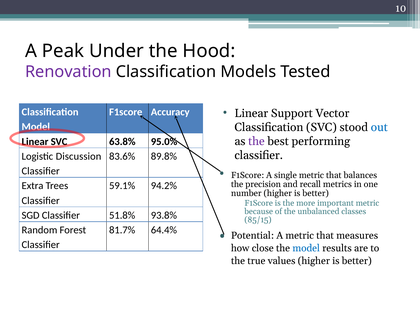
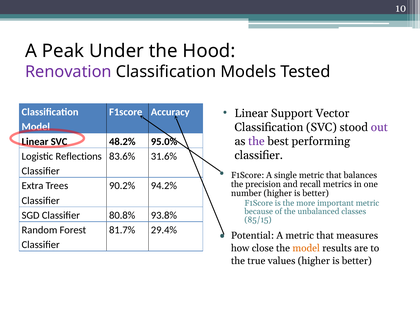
out colour: blue -> purple (379, 127)
63.8%: 63.8% -> 48.2% (122, 142)
Discussion: Discussion -> Reflections (79, 156)
89.8%: 89.8% -> 31.6% (164, 156)
59.1%: 59.1% -> 90.2% (122, 186)
51.8%: 51.8% -> 80.8% (122, 215)
64.4%: 64.4% -> 29.4% (164, 230)
model colour: blue -> orange (306, 248)
